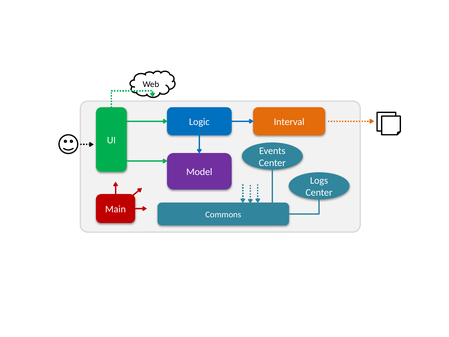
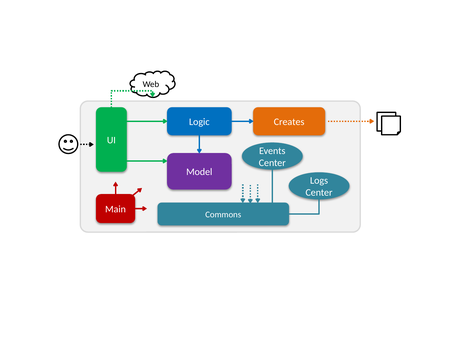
Interval: Interval -> Creates (289, 122)
